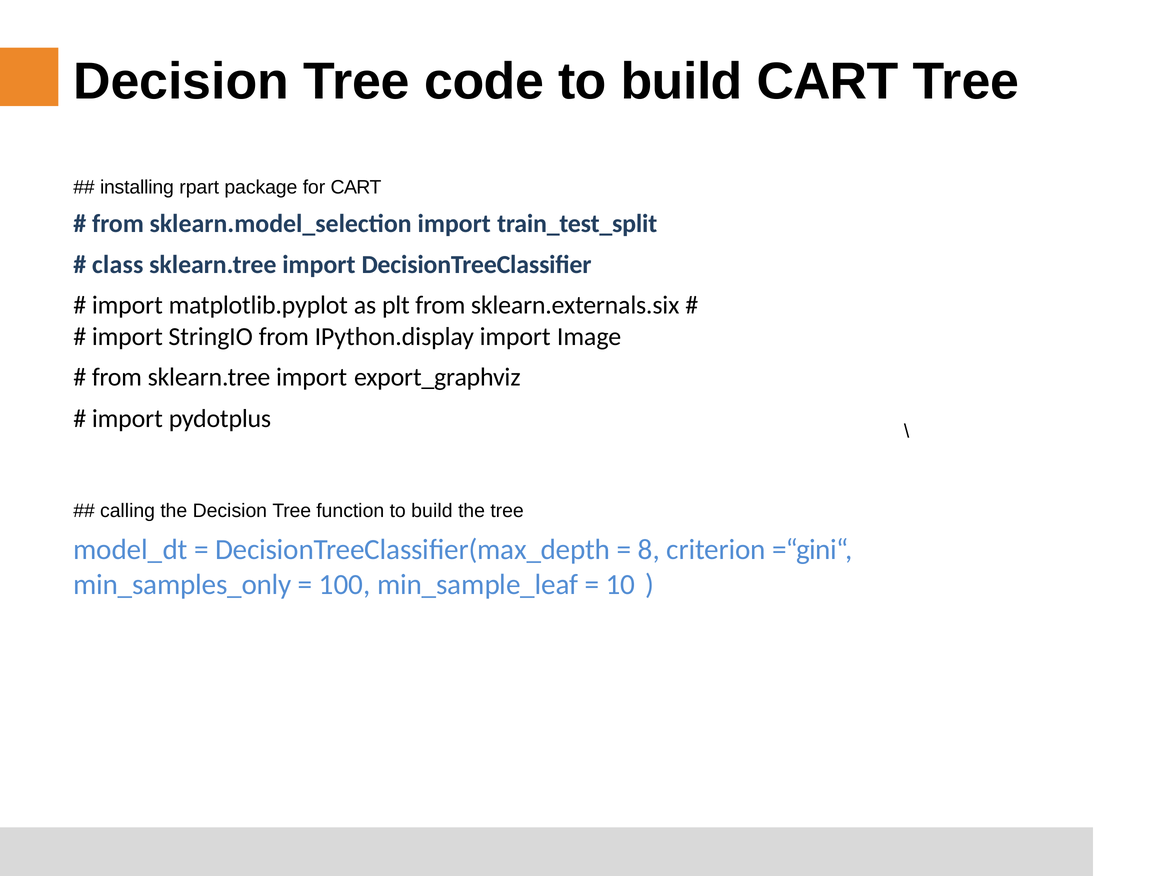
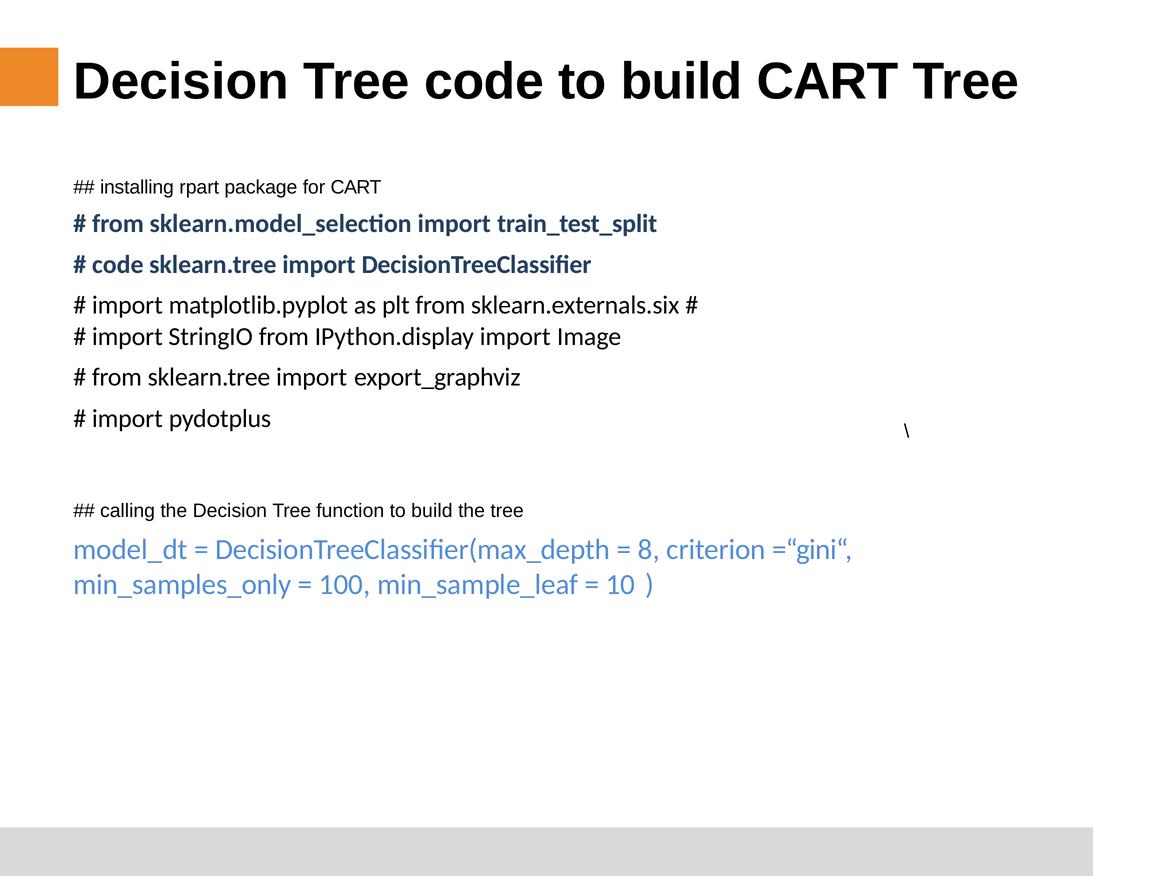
class: class -> code (118, 264)
